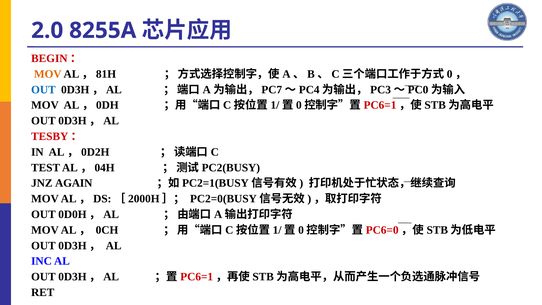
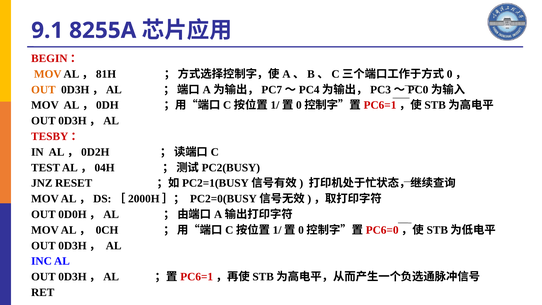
2.0: 2.0 -> 9.1 (47, 30)
OUT colour: blue -> orange (43, 90)
AGAIN: AGAIN -> RESET (74, 183)
